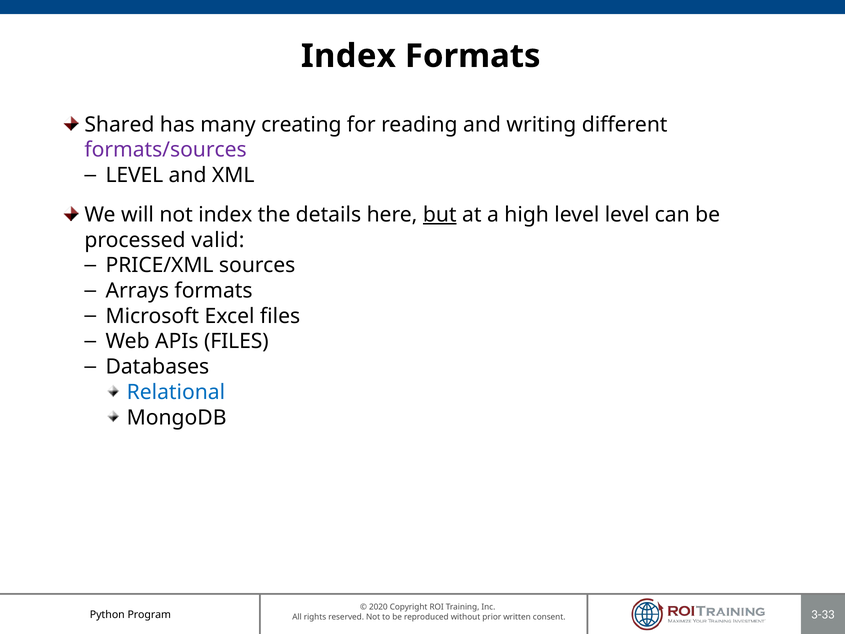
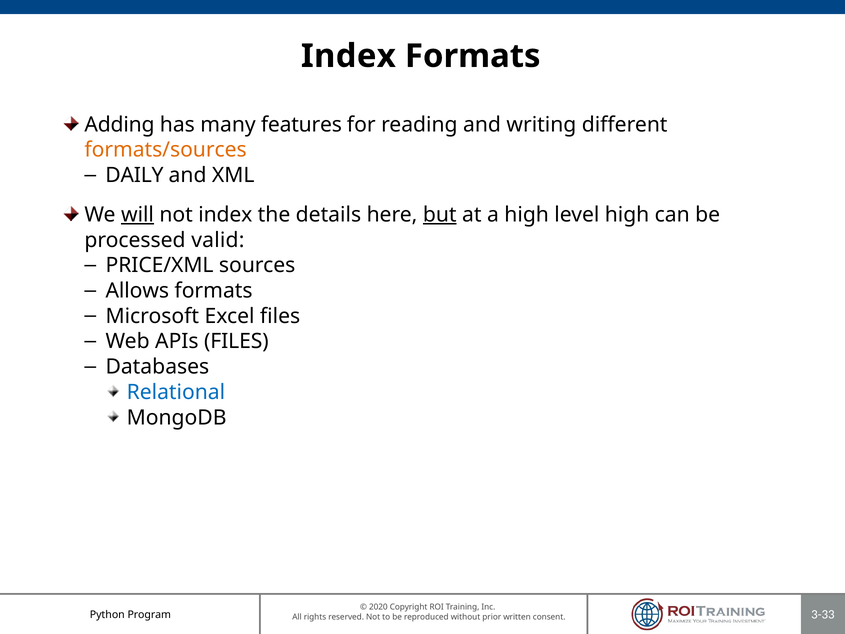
Shared: Shared -> Adding (119, 125)
creating: creating -> features (301, 125)
formats/sources colour: purple -> orange (166, 150)
LEVEL: LEVEL -> DAILY (134, 175)
will underline: none -> present (137, 215)
level level: level -> high (627, 215)
Arrays: Arrays -> Allows (137, 291)
